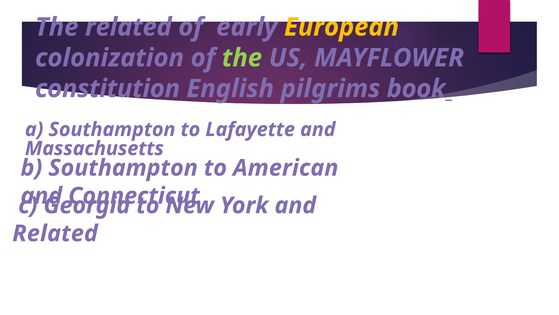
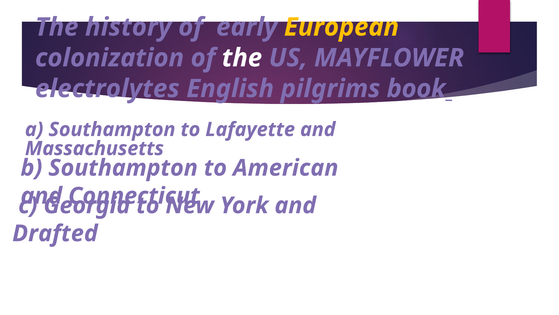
The related: related -> history (128, 27)
the colour: light green -> white (242, 58)
constitution: constitution -> electrolytes (107, 89)
Related: Related -> Drafted (55, 233)
